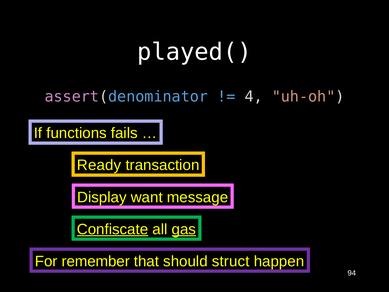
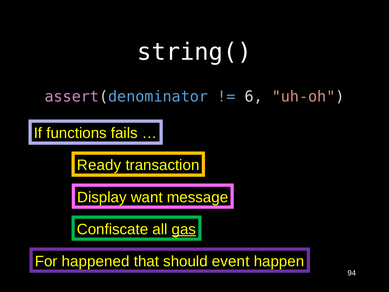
played(: played( -> string( (194, 52)
4: 4 -> 6 (254, 96)
Confiscate underline: present -> none (113, 229)
remember: remember -> happened (96, 261)
struct: struct -> event (231, 261)
